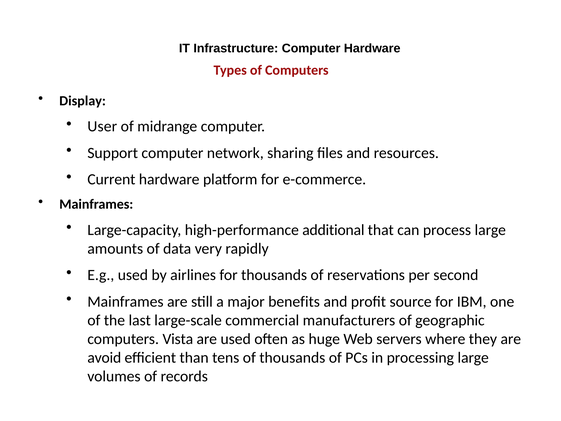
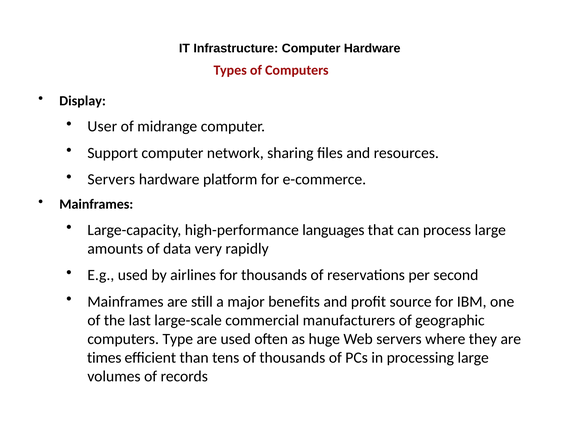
Current: Current -> Servers (111, 179)
additional: additional -> languages (333, 230)
Vista: Vista -> Type (178, 339)
avoid: avoid -> times (104, 358)
